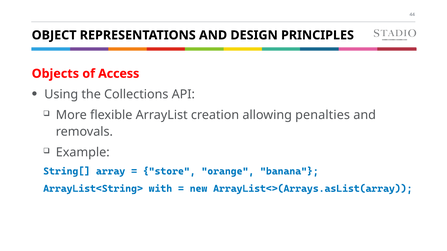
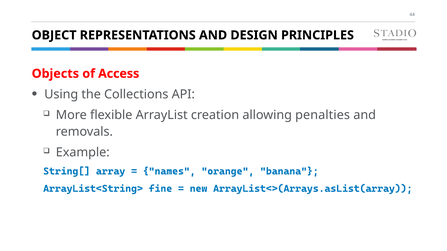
store: store -> names (169, 171)
with: with -> fine (160, 189)
